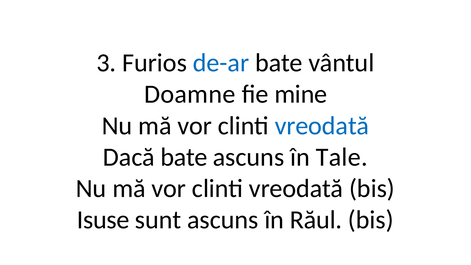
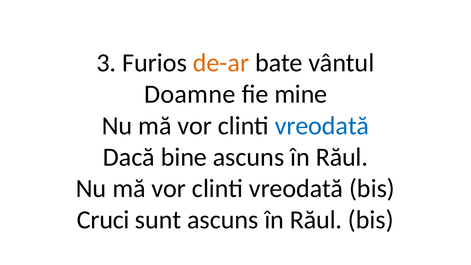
de-ar colour: blue -> orange (221, 63)
Dacă bate: bate -> bine (184, 157)
Tale: Tale -> Răul (342, 157)
Isuse: Isuse -> Cruci (103, 220)
